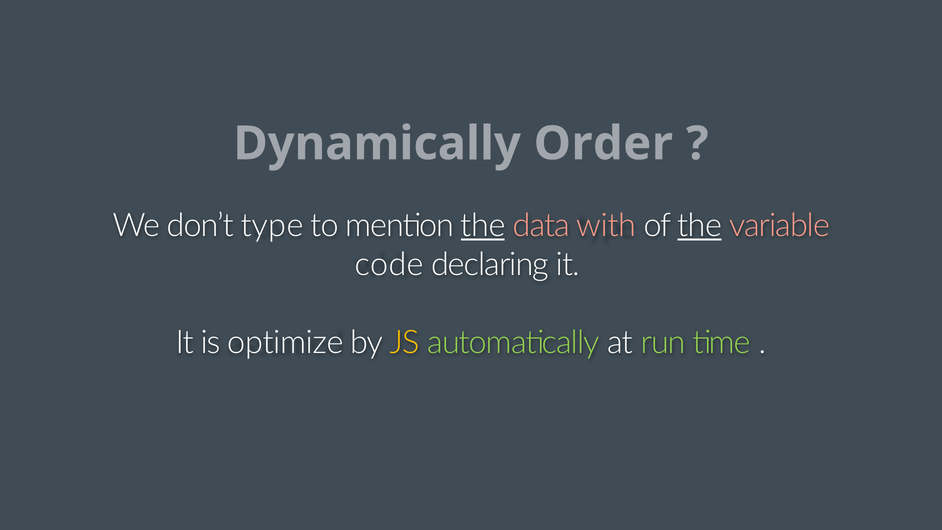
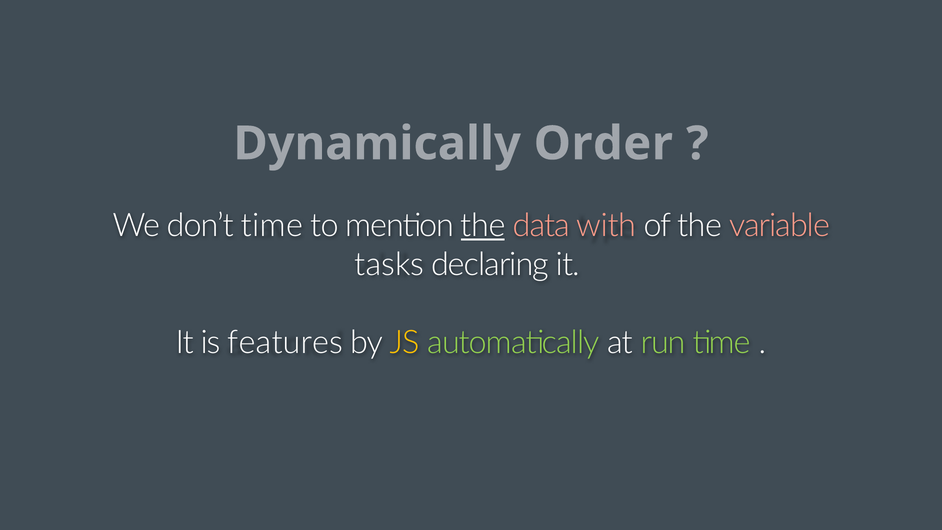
don’t type: type -> time (272, 226)
the underline: present -> none (700, 226)
code: code -> tasks (389, 265)
optimize: optimize -> features (285, 342)
